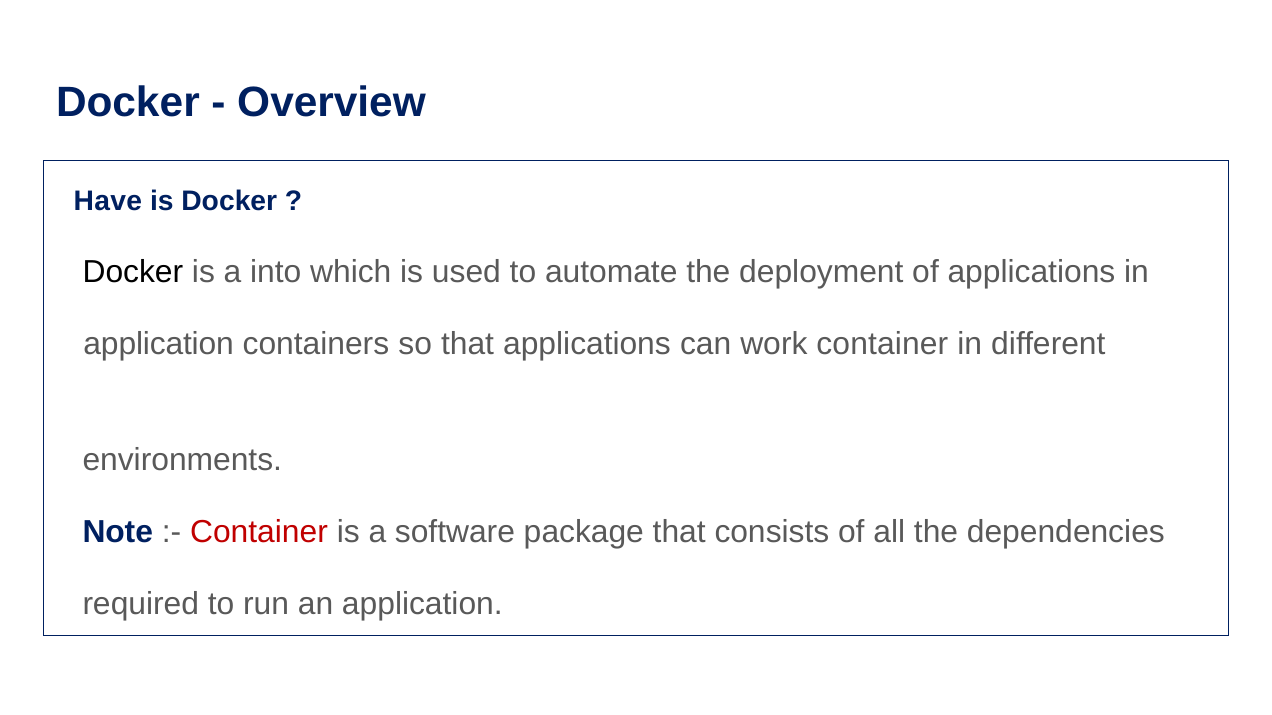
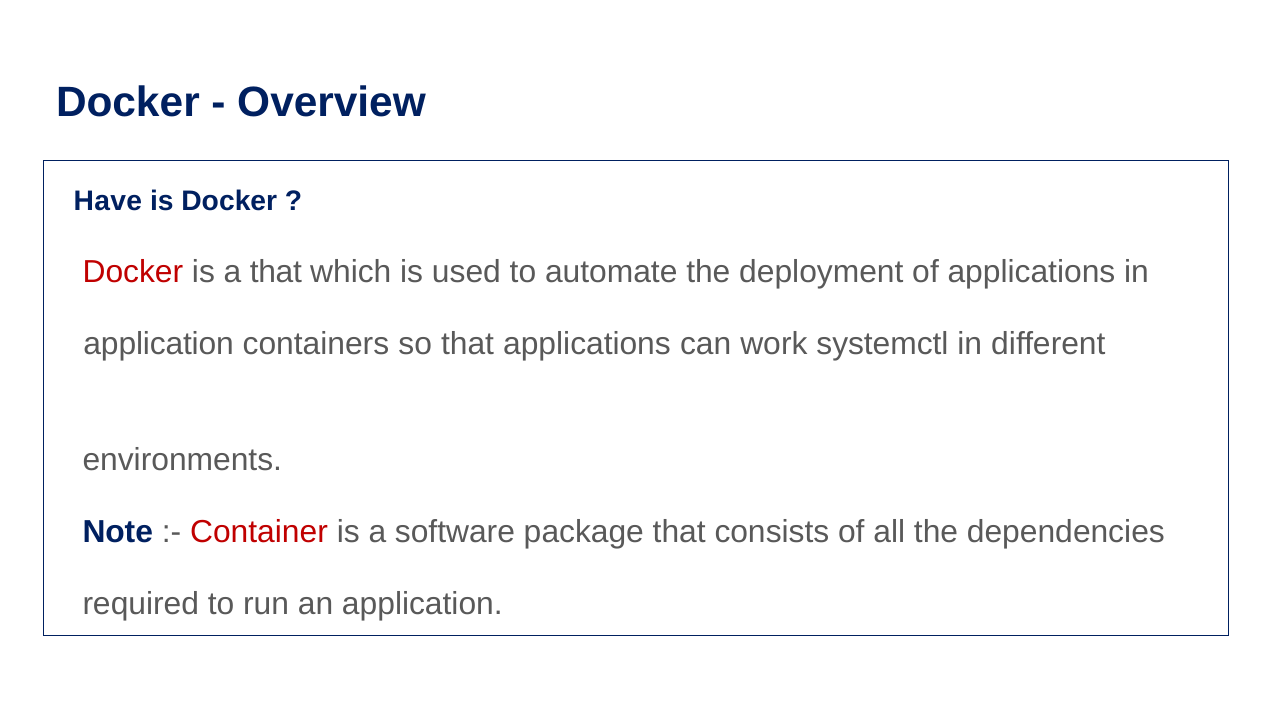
Docker colour: black -> red (133, 272)
a into: into -> that (276, 272)
work container: container -> systemctl (882, 344)
